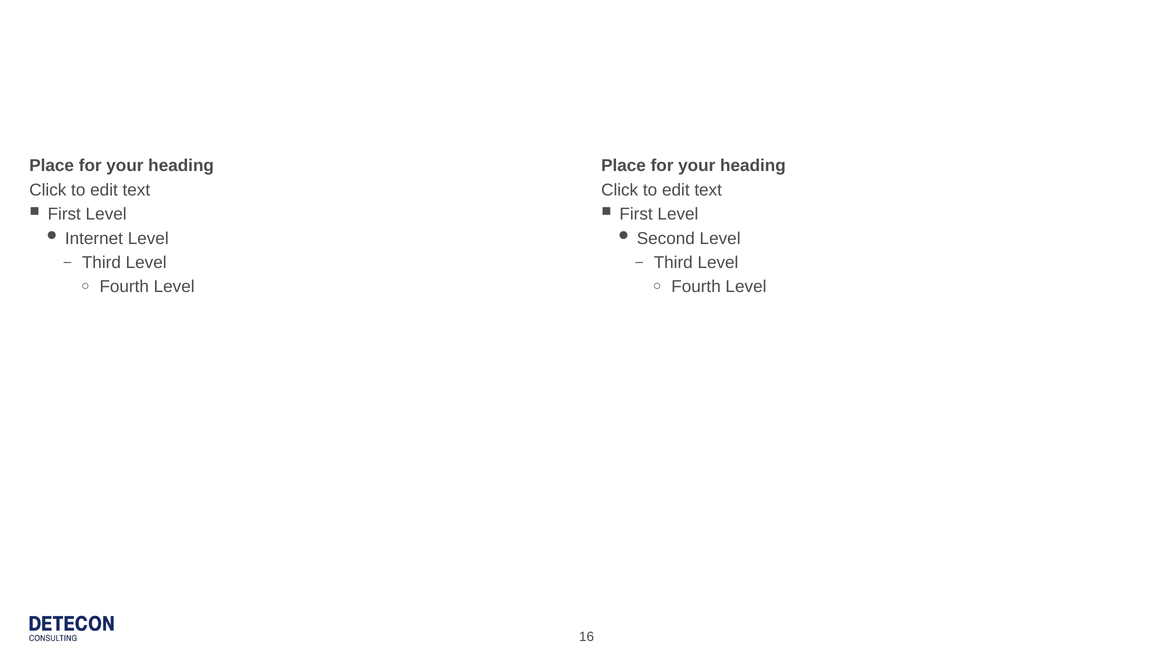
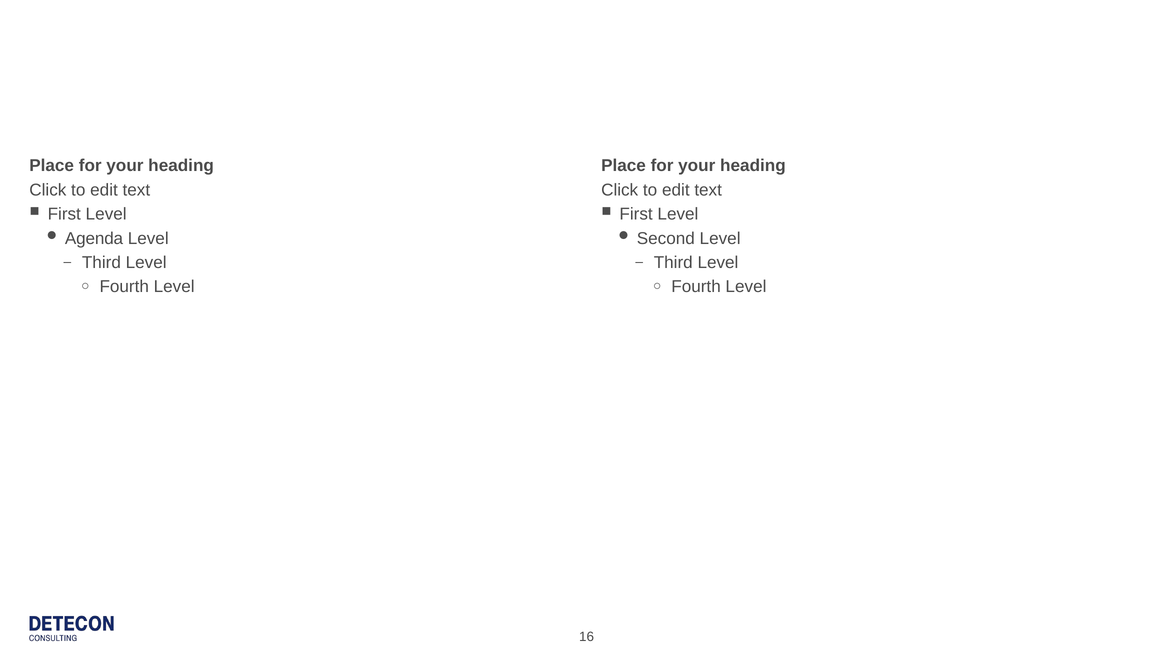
Internet: Internet -> Agenda (94, 238)
